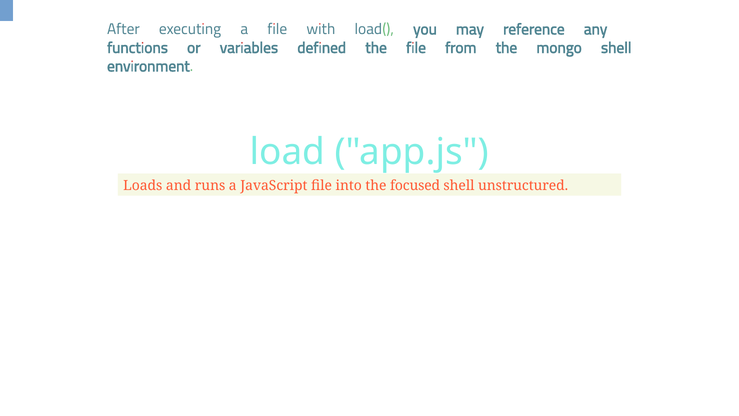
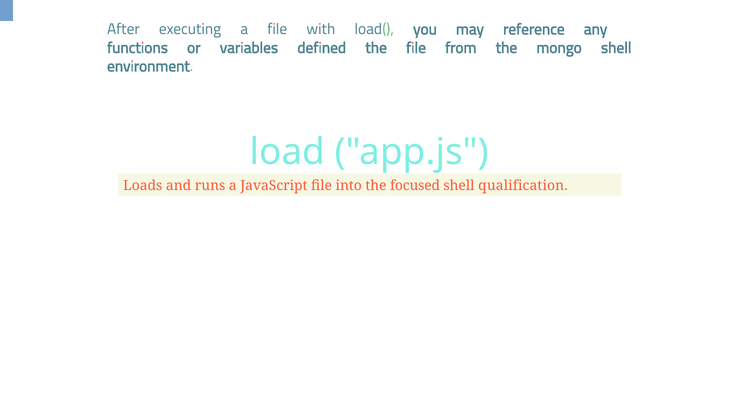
unstructured: unstructured -> qualification (523, 185)
